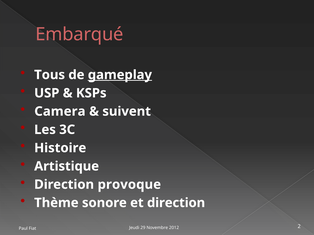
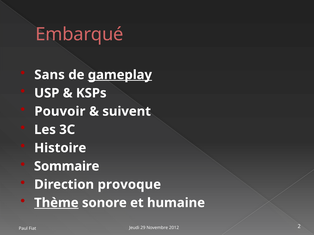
Tous: Tous -> Sans (50, 75)
Camera: Camera -> Pouvoir (60, 112)
Artistique: Artistique -> Sommaire (67, 167)
Thème underline: none -> present (56, 203)
et direction: direction -> humaine (176, 203)
